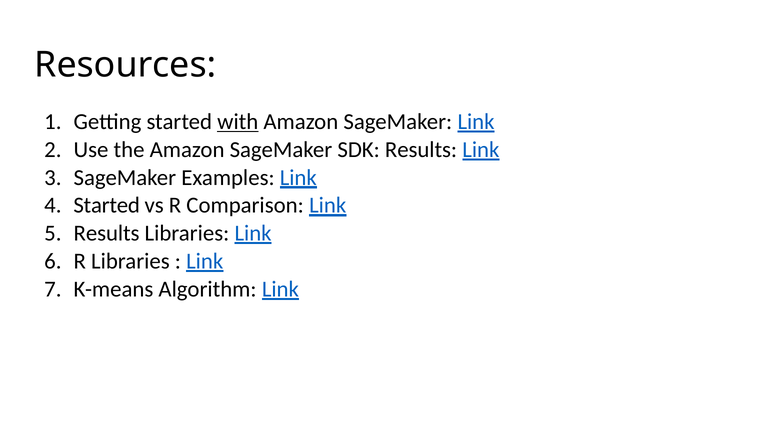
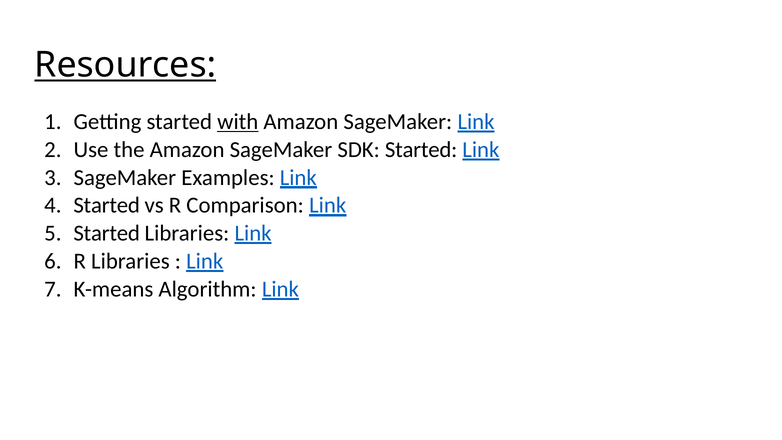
Resources underline: none -> present (125, 65)
SDK Results: Results -> Started (421, 150)
Results: Results -> Started (107, 233)
